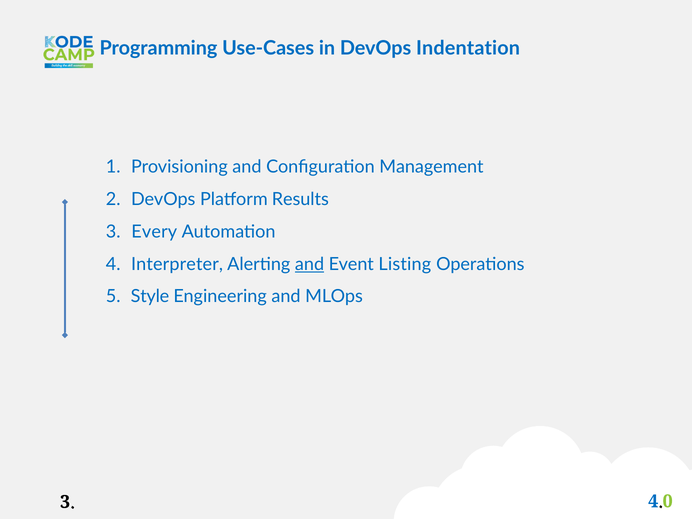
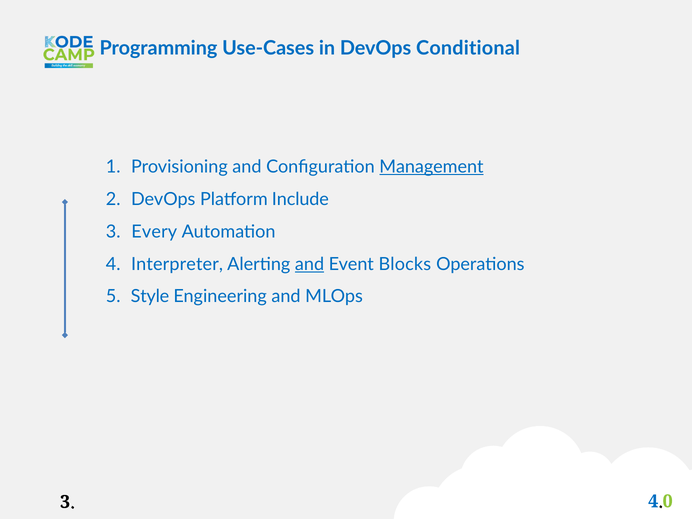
Indentation: Indentation -> Conditional (468, 48)
Management underline: none -> present (431, 167)
Results: Results -> Include (300, 199)
Listing: Listing -> Blocks (405, 264)
